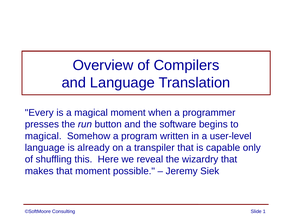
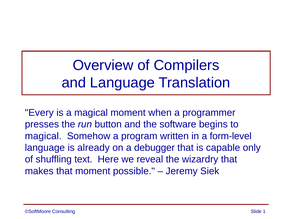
user-level: user-level -> form-level (231, 136)
transpiler: transpiler -> debugger (154, 148)
this: this -> text (83, 159)
